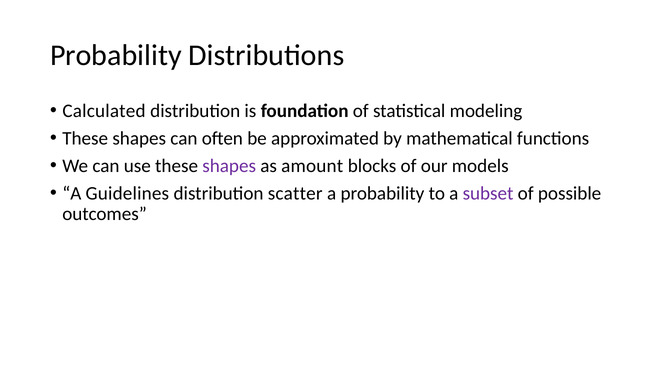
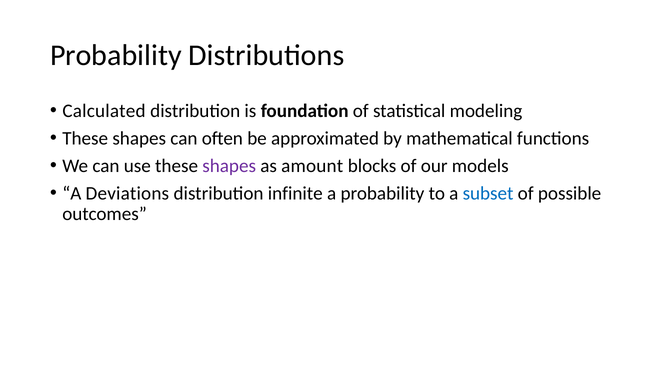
Guidelines: Guidelines -> Deviations (127, 193)
scatter: scatter -> infinite (295, 193)
subset colour: purple -> blue (488, 193)
